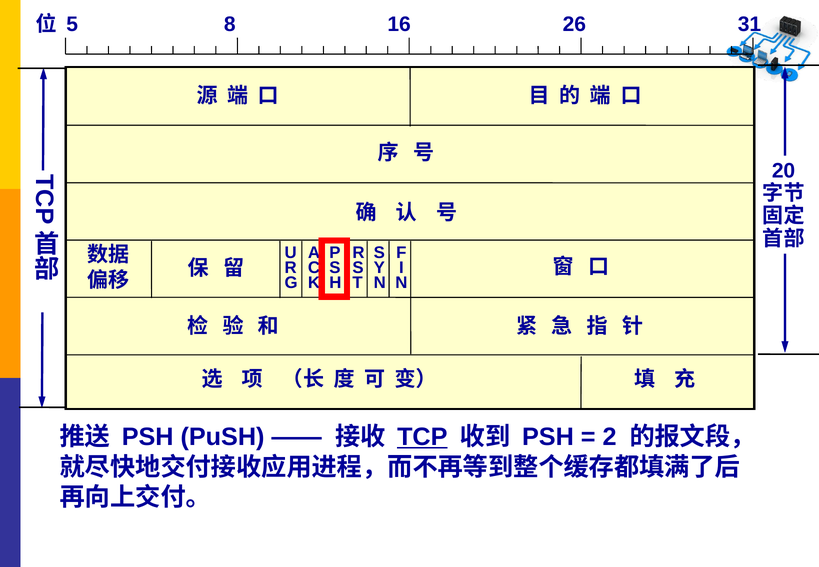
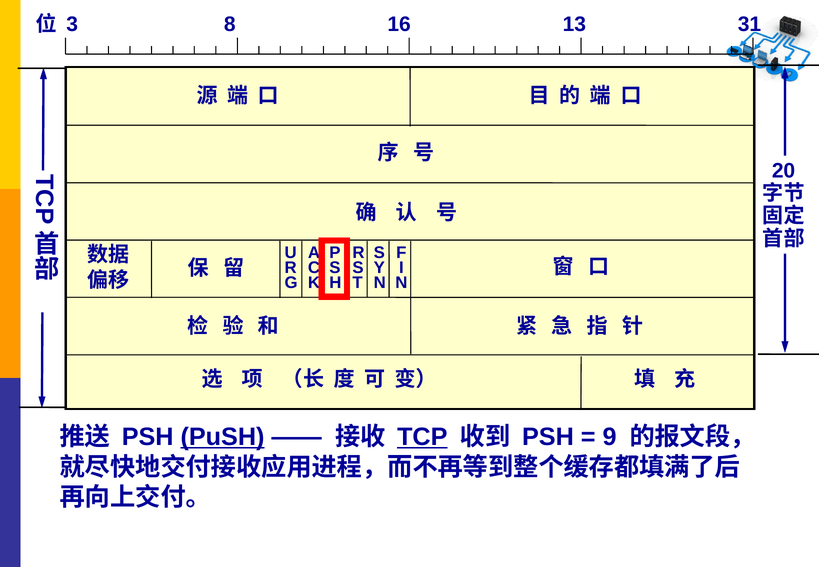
5: 5 -> 3 (72, 24)
26: 26 -> 13 (574, 24)
PuSH underline: none -> present (223, 437)
2: 2 -> 9 (610, 437)
